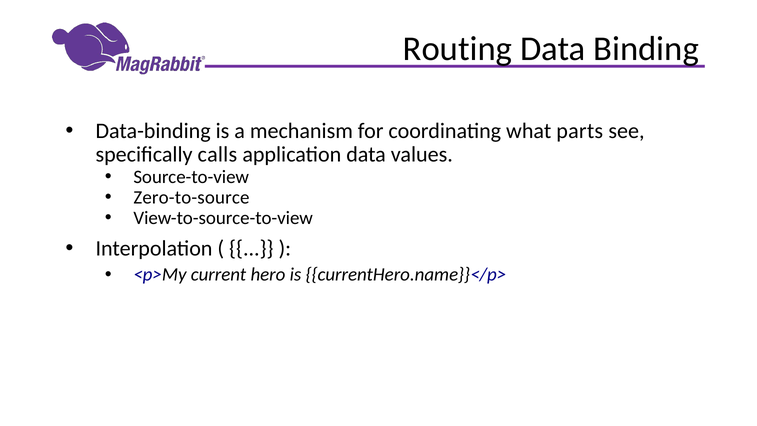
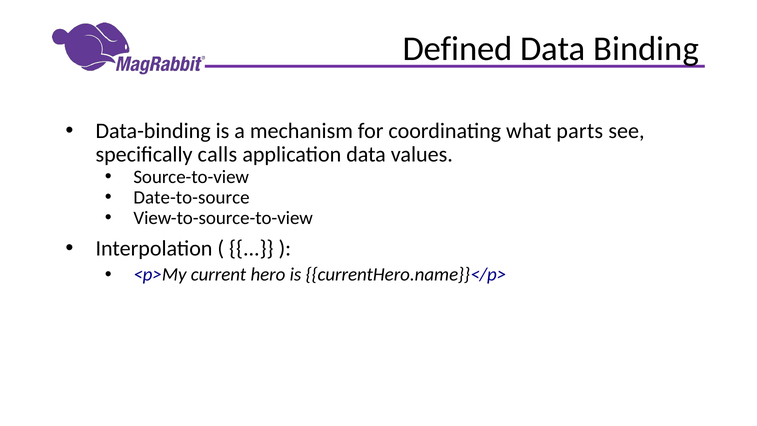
Routing: Routing -> Defined (458, 49)
Zero-to-source: Zero-to-source -> Date-to-source (191, 197)
